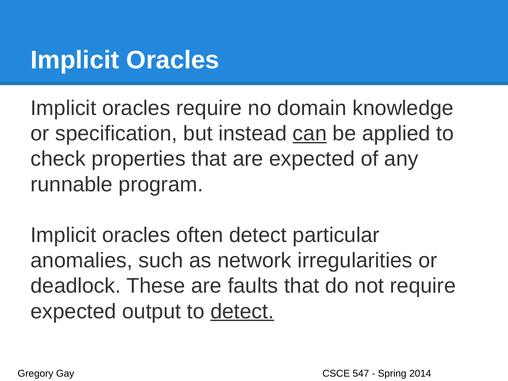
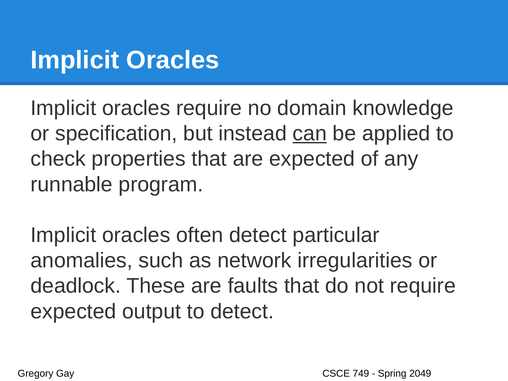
detect underline: present -> none (242, 311)
547: 547 -> 749 (361, 374)
2014: 2014 -> 2049 (420, 374)
